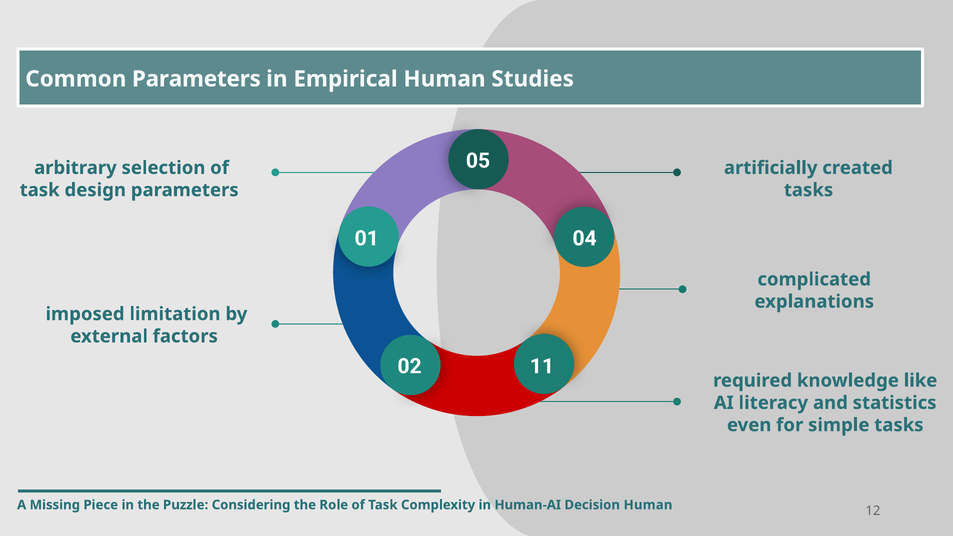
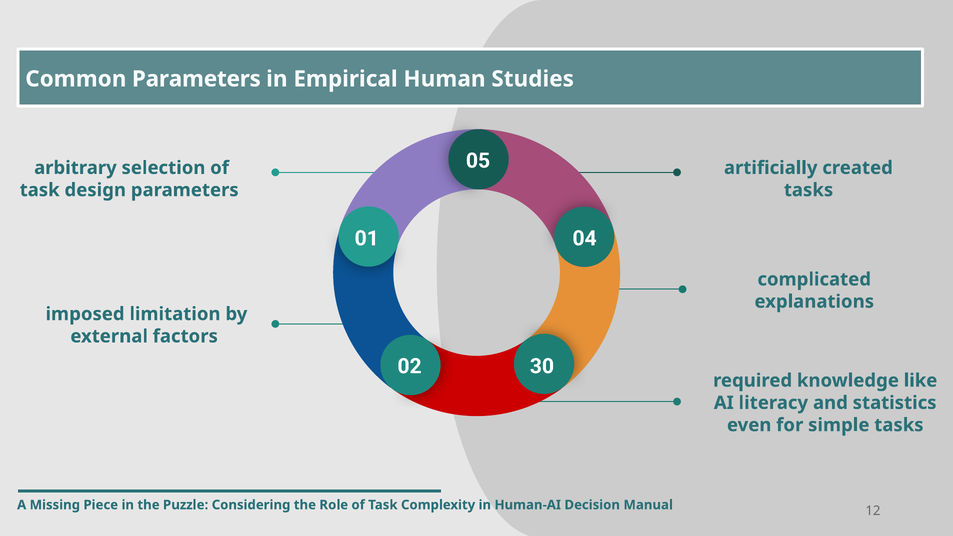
11: 11 -> 30 (542, 366)
Decision Human: Human -> Manual (648, 505)
